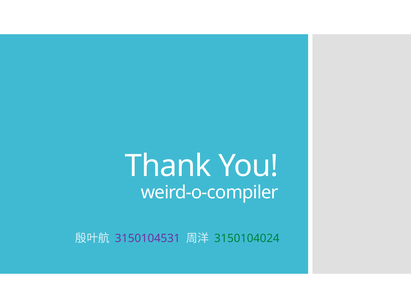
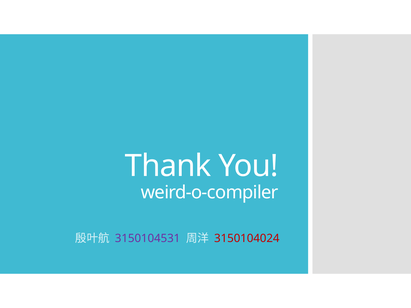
3150104024 colour: green -> red (247, 239)
